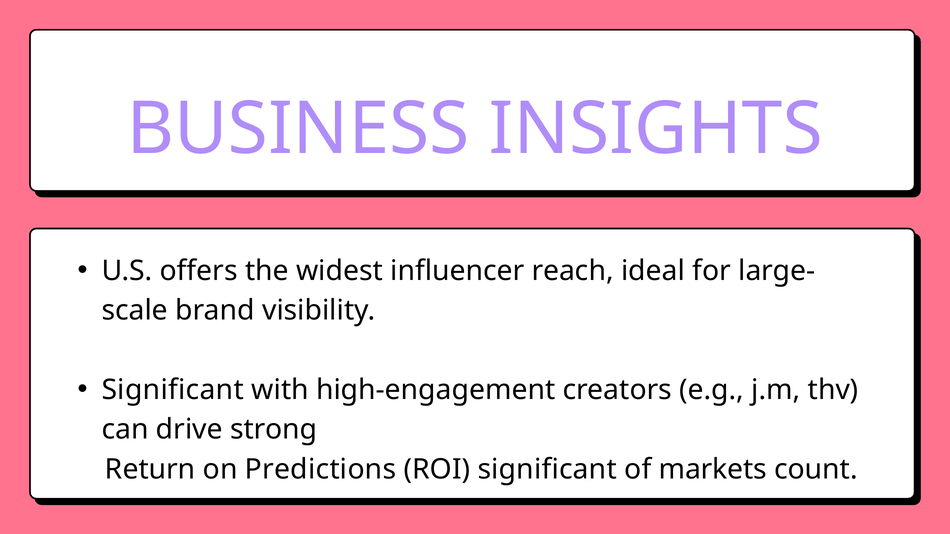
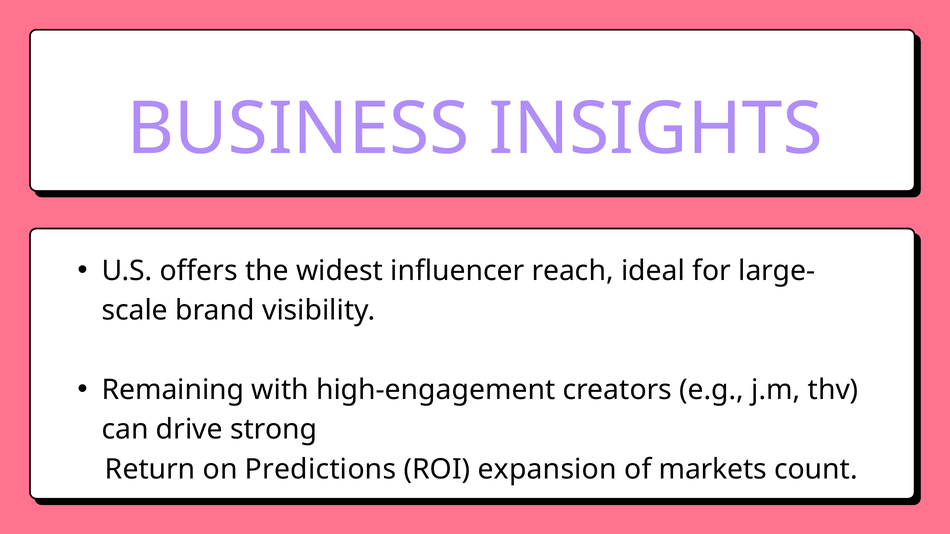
Significant: Significant -> Remaining (173, 390)
ROI significant: significant -> expansion (547, 470)
